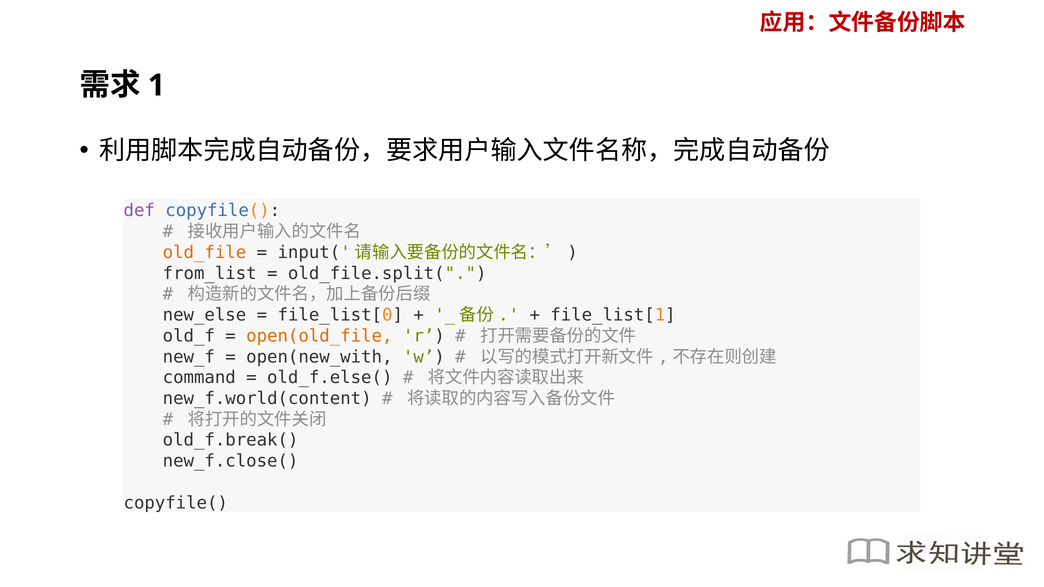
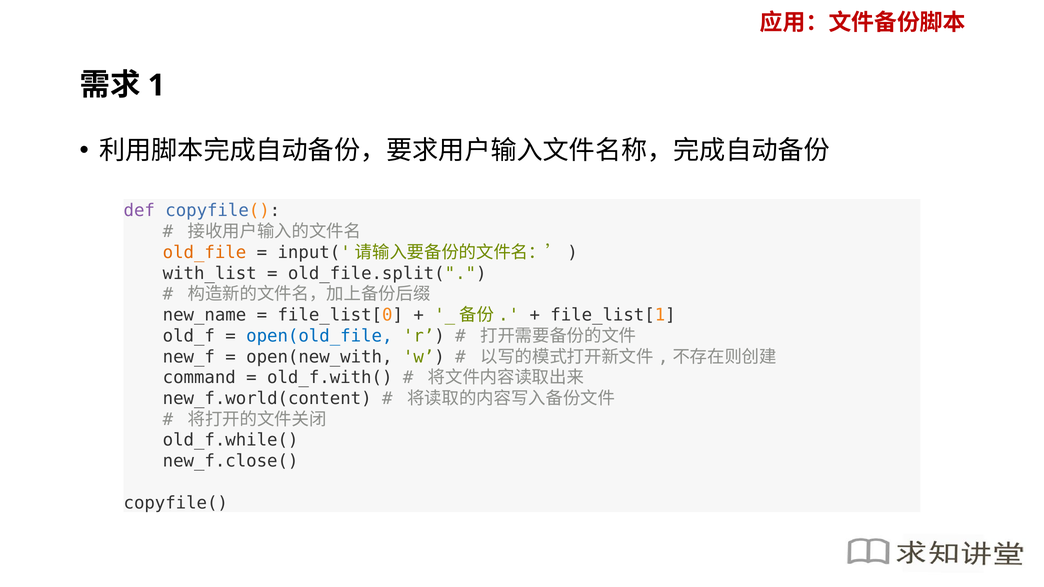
from_list: from_list -> with_list (210, 273)
new_else: new_else -> new_name (204, 315)
open(old_file colour: orange -> blue (319, 336)
old_f.else(: old_f.else( -> old_f.with( (330, 378)
old_f.break(: old_f.break( -> old_f.while( (231, 440)
